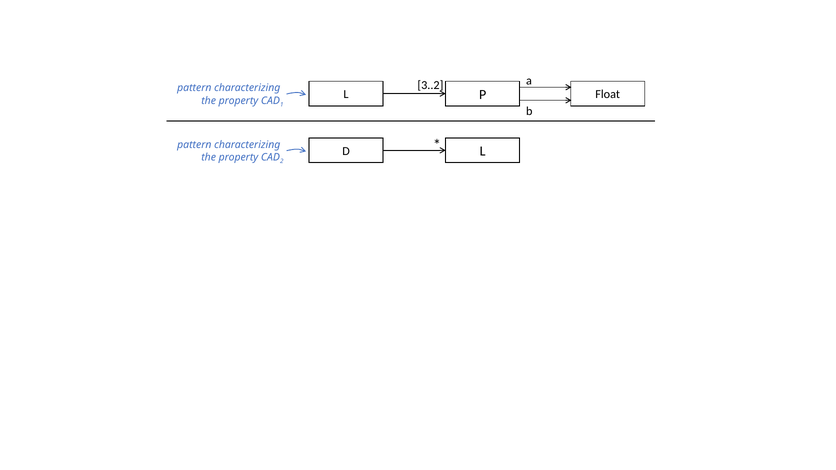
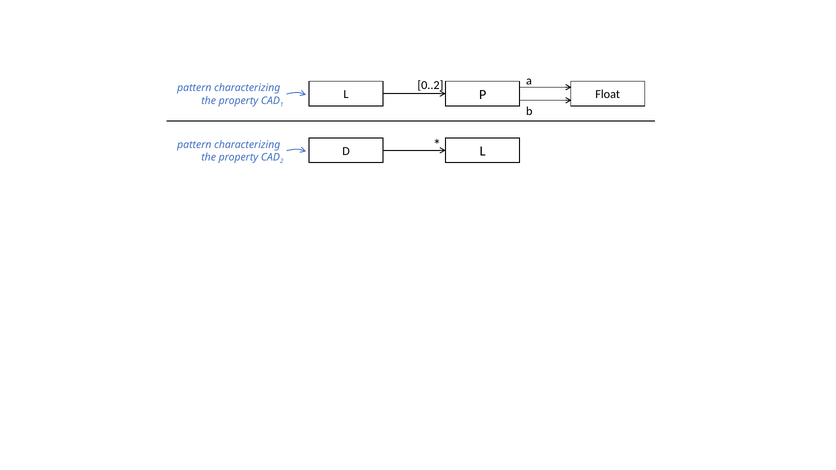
3..2: 3..2 -> 0..2 (430, 85)
